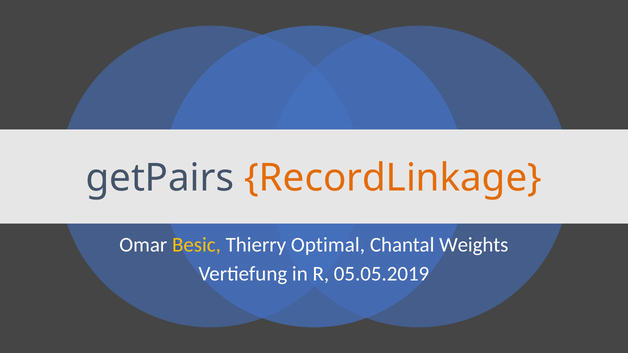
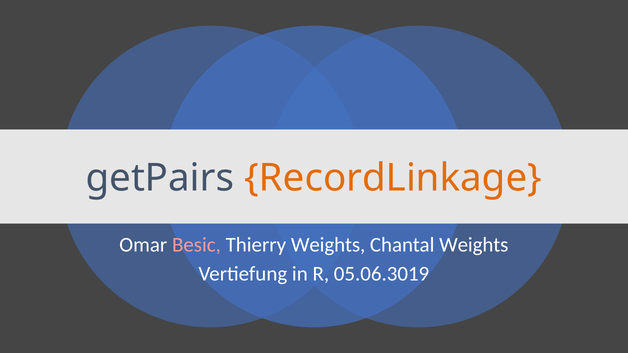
Besic colour: yellow -> pink (196, 245)
Thierry Optimal: Optimal -> Weights (328, 245)
05.05.2019: 05.05.2019 -> 05.06.3019 (382, 274)
